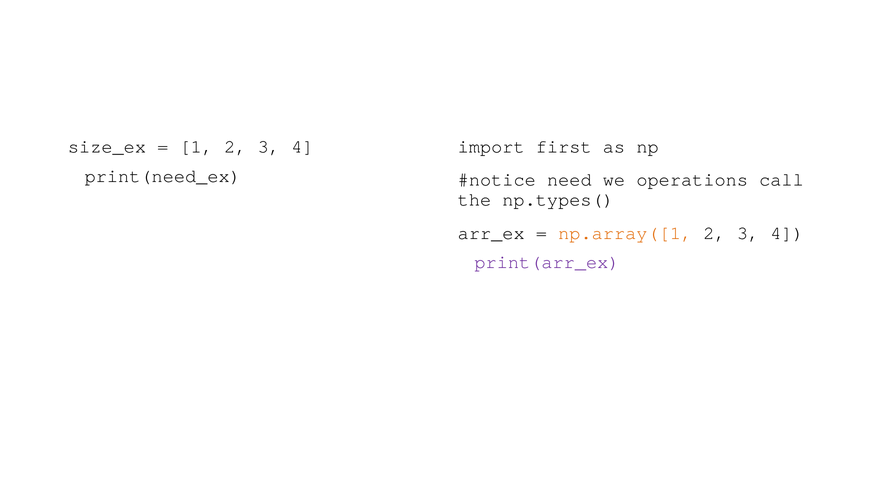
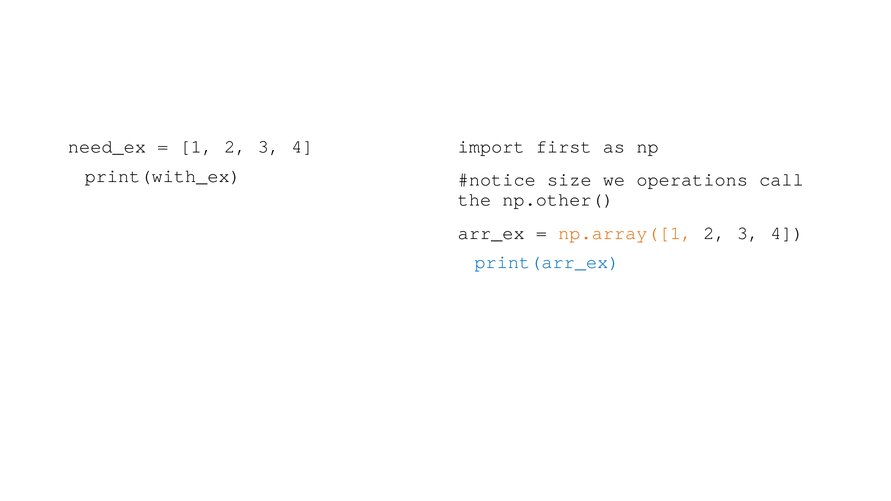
size_ex: size_ex -> need_ex (107, 147)
print(need_ex: print(need_ex -> print(with_ex (163, 176)
need: need -> size (569, 180)
np.types(: np.types( -> np.other( (558, 200)
print(arr_ex colour: purple -> blue (547, 262)
